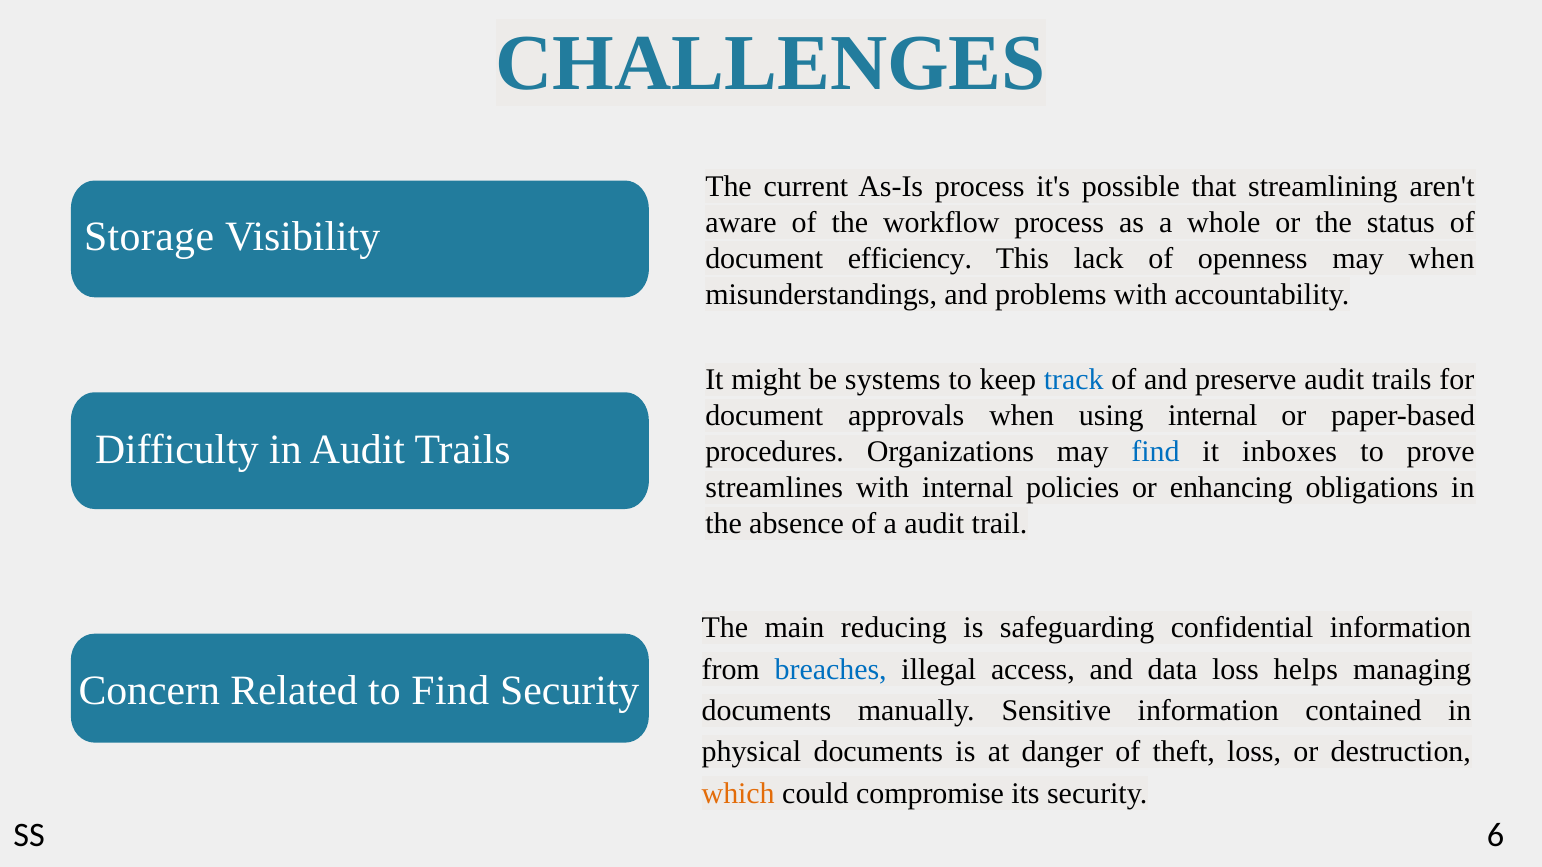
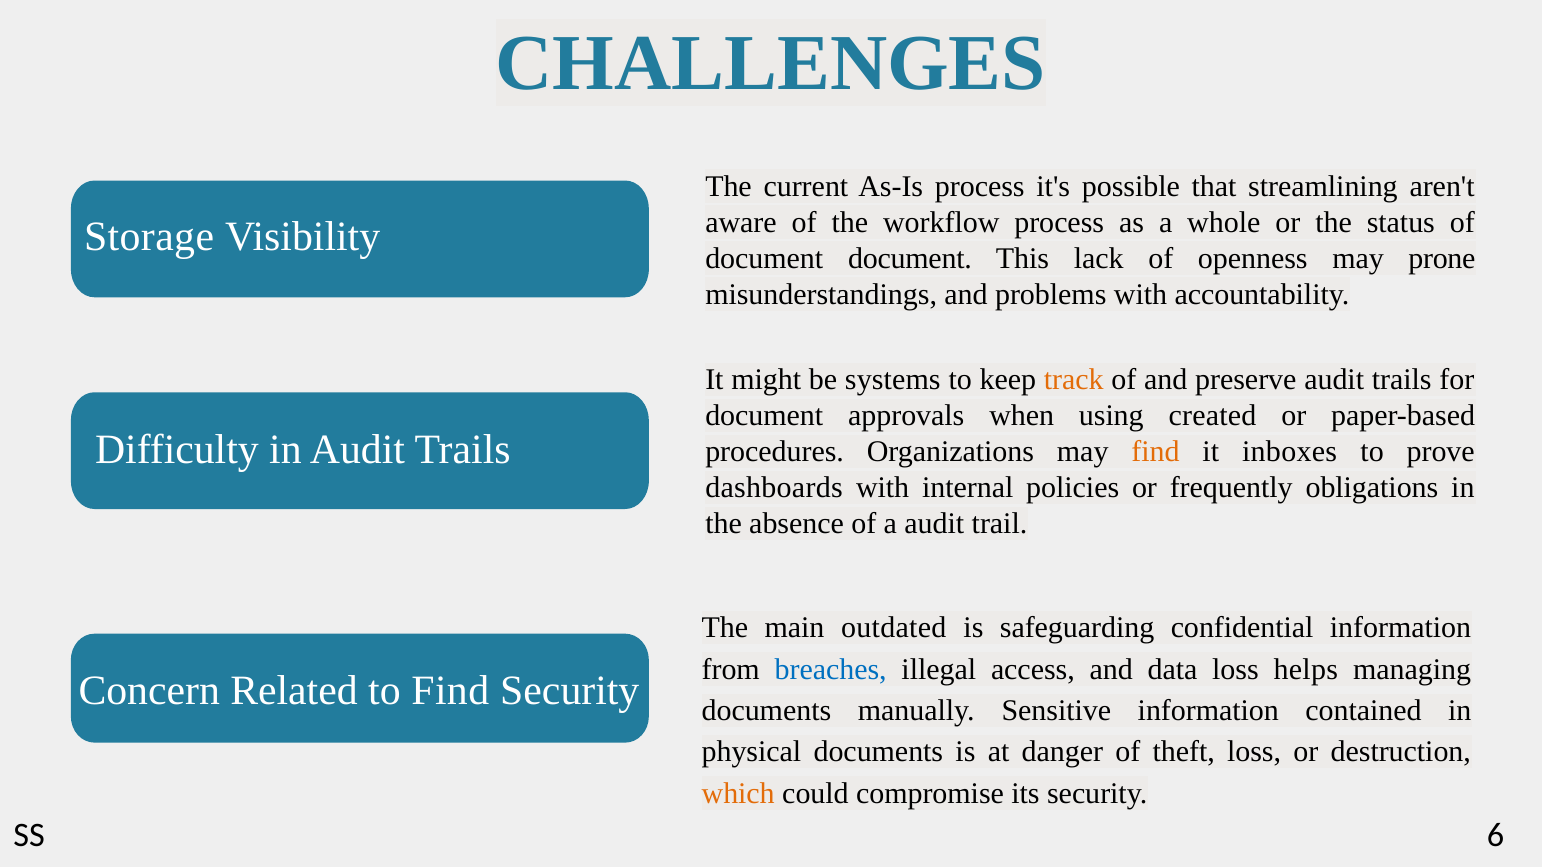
document efficiency: efficiency -> document (910, 258)
may when: when -> prone (1442, 258)
track colour: blue -> orange (1074, 380)
using internal: internal -> created (1212, 416)
find colour: blue -> orange (1156, 452)
streamlines: streamlines -> dashboards (774, 488)
enhancing: enhancing -> frequently (1231, 488)
reducing: reducing -> outdated (894, 628)
